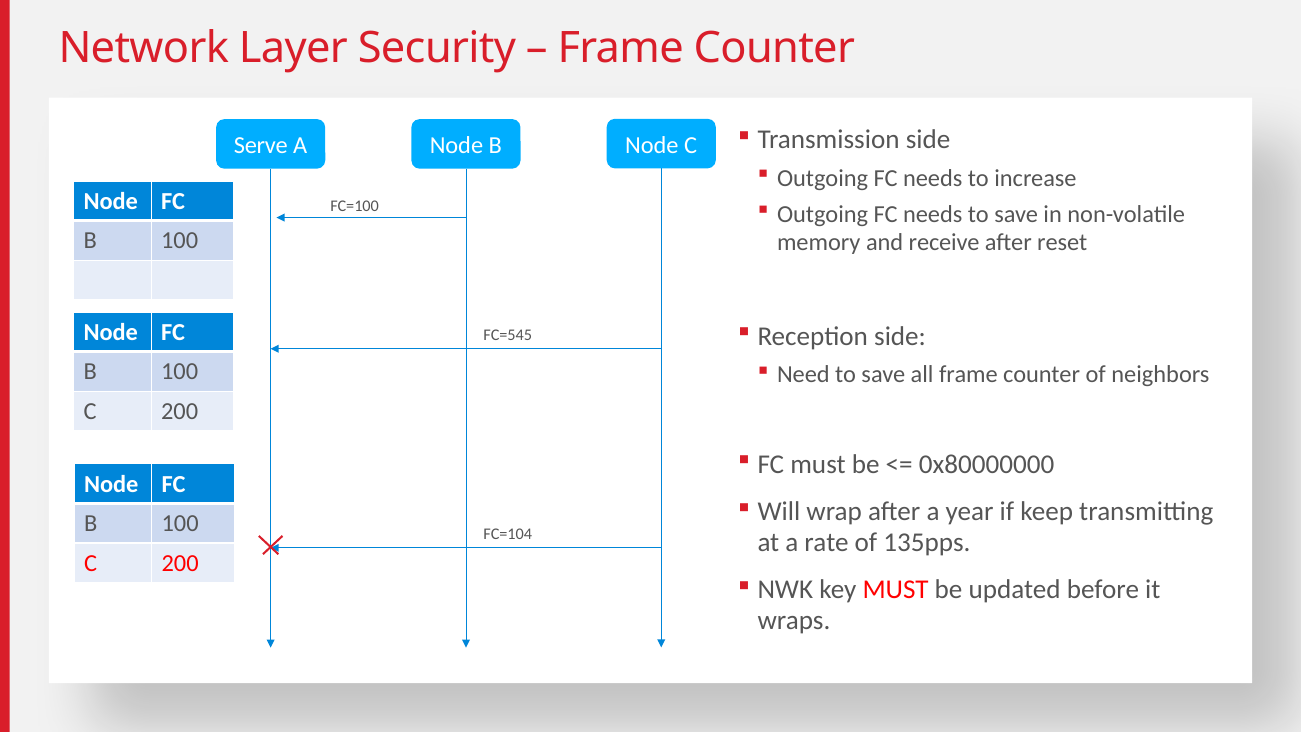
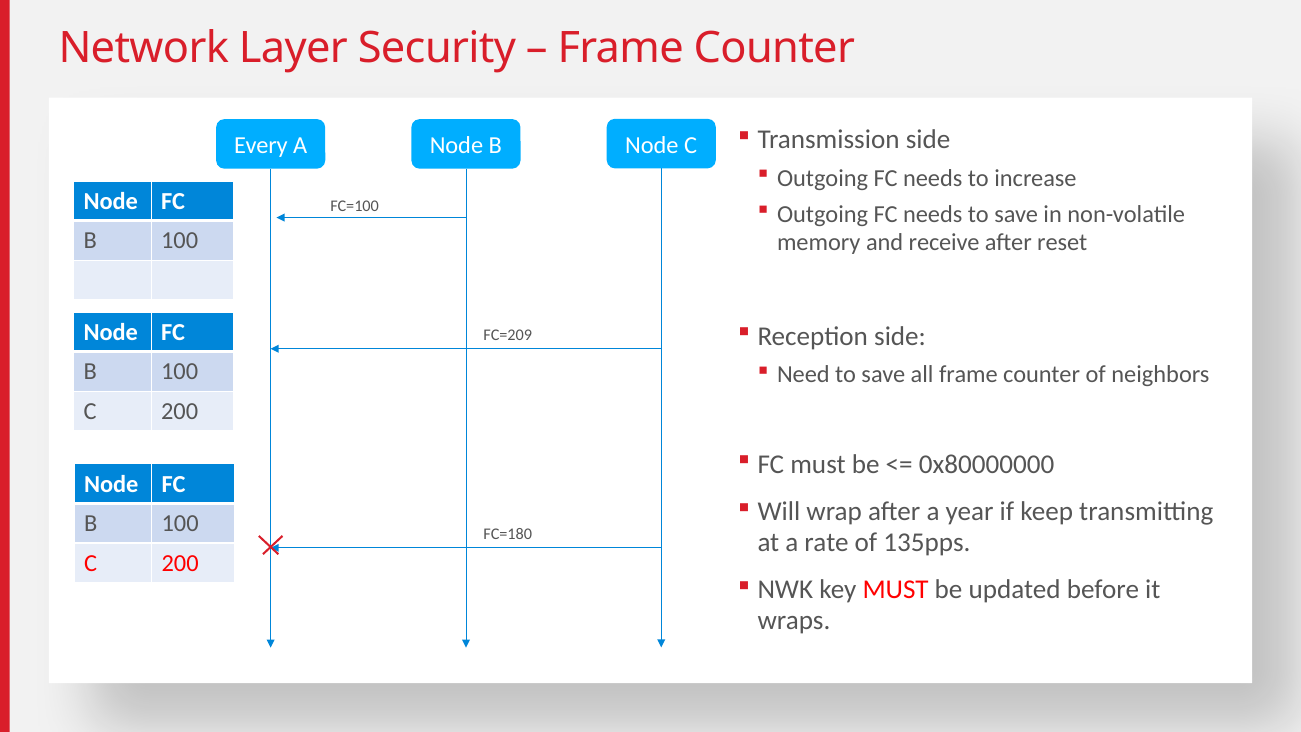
Serve: Serve -> Every (261, 146)
FC=545: FC=545 -> FC=209 (508, 335)
FC=104: FC=104 -> FC=180 (508, 534)
